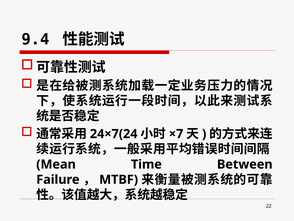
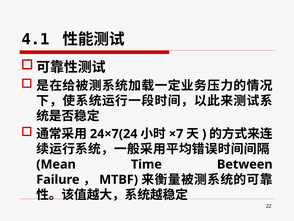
9.4: 9.4 -> 4.1 (35, 39)
